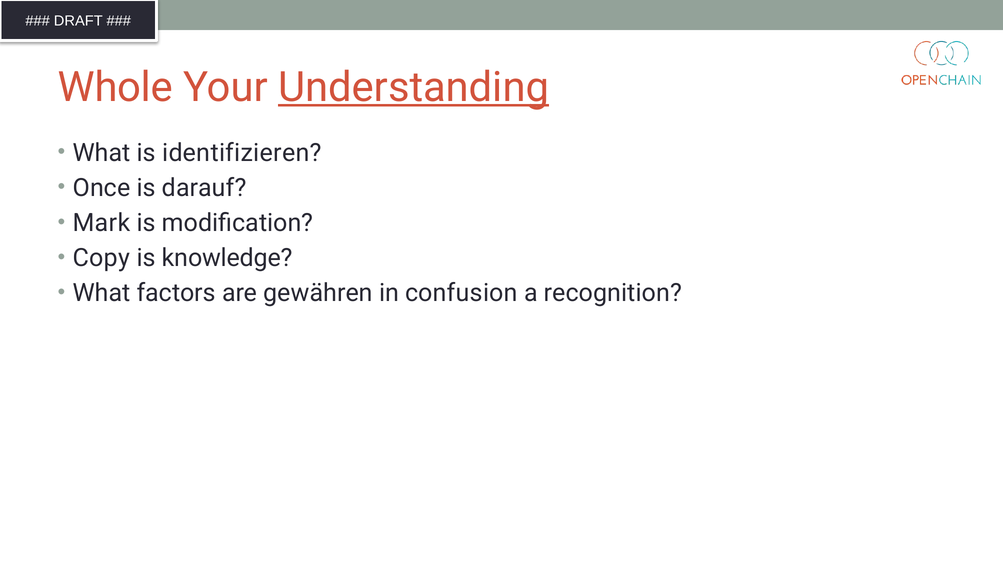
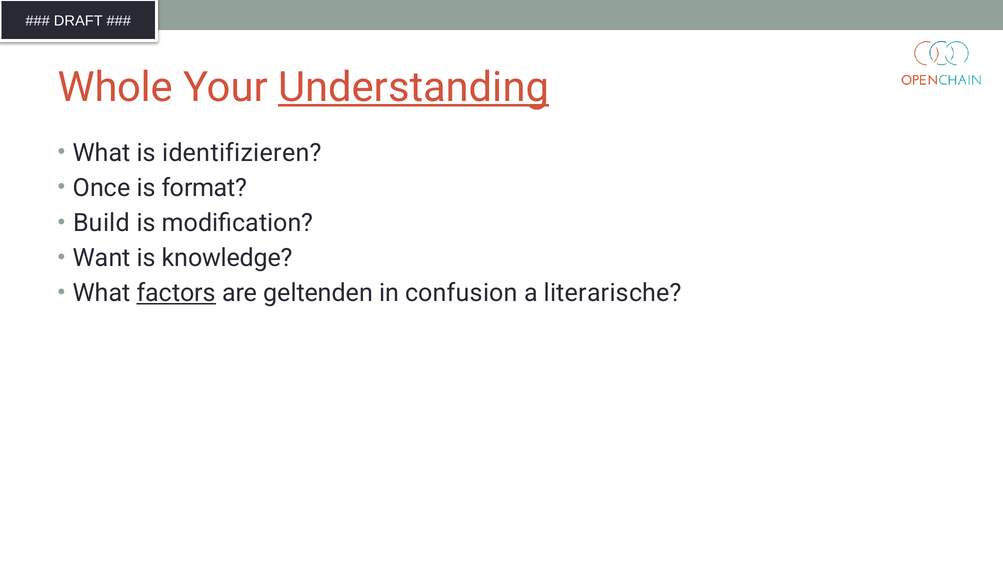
darauf: darauf -> format (204, 188)
Mark: Mark -> Build (101, 223)
Copy: Copy -> Want (102, 258)
factors underline: none -> present (176, 293)
gewähren: gewähren -> geltenden (318, 293)
recognition: recognition -> literarische (613, 293)
